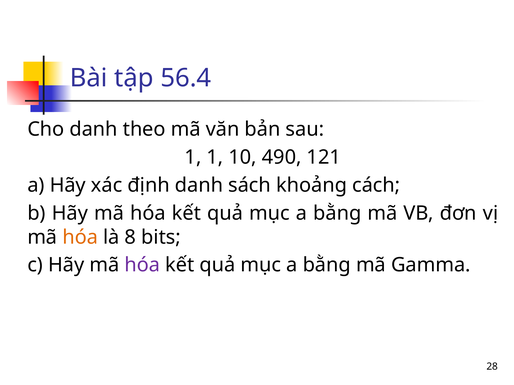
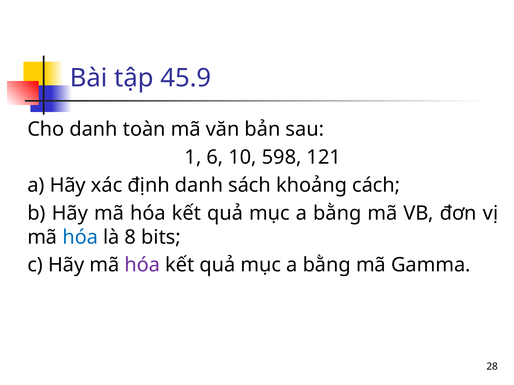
56.4: 56.4 -> 45.9 (186, 78)
theo: theo -> toàn (144, 129)
1 1: 1 -> 6 (215, 157)
490: 490 -> 598 (282, 157)
hóa colour: orange -> blue (80, 237)
